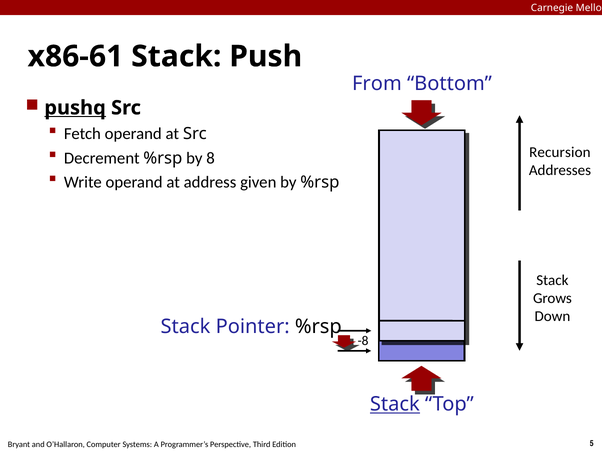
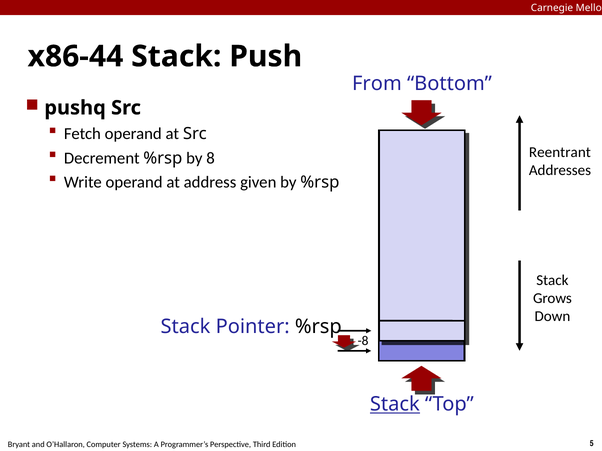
x86-61: x86-61 -> x86-44 (75, 56)
pushq underline: present -> none (75, 108)
Recursion: Recursion -> Reentrant (560, 152)
